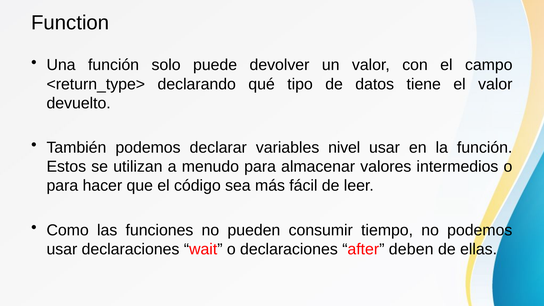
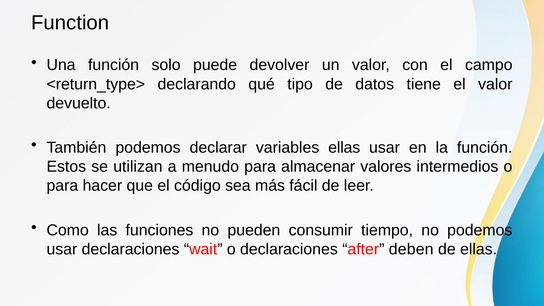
variables nivel: nivel -> ellas (344, 148)
